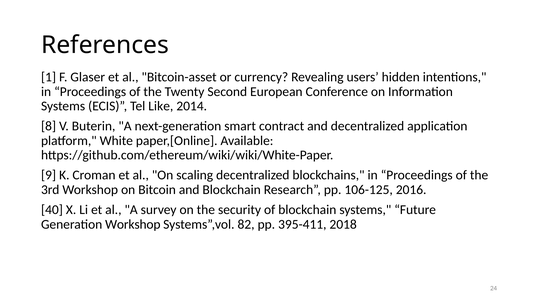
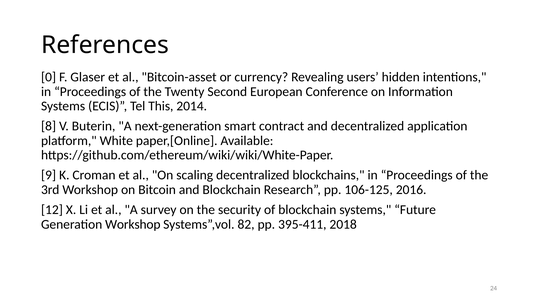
1: 1 -> 0 (49, 77)
Like: Like -> This (161, 106)
40: 40 -> 12 (52, 210)
